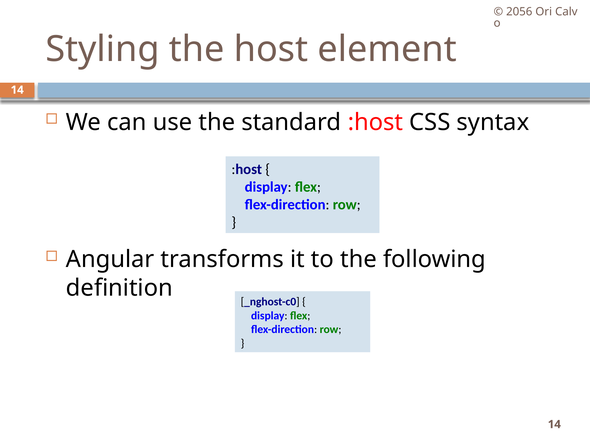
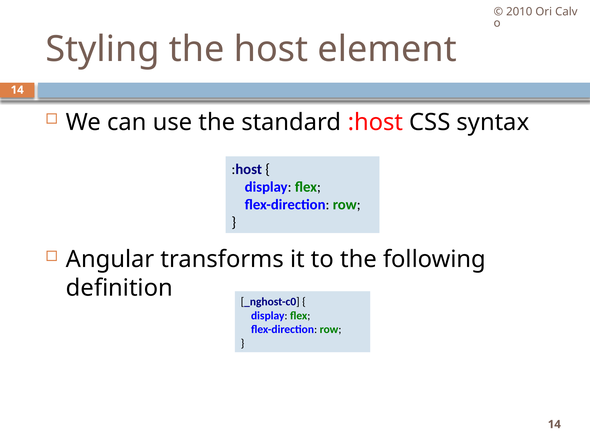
2056: 2056 -> 2010 (519, 12)
